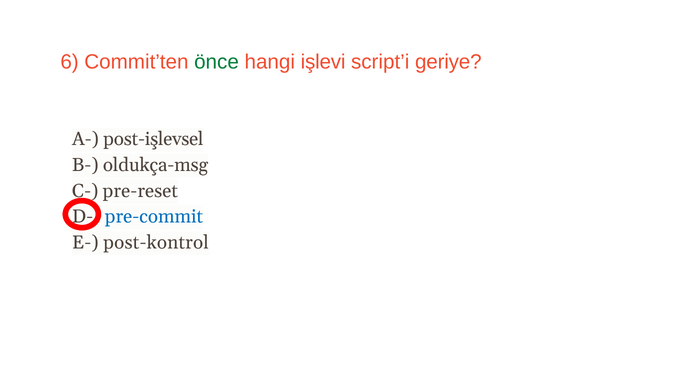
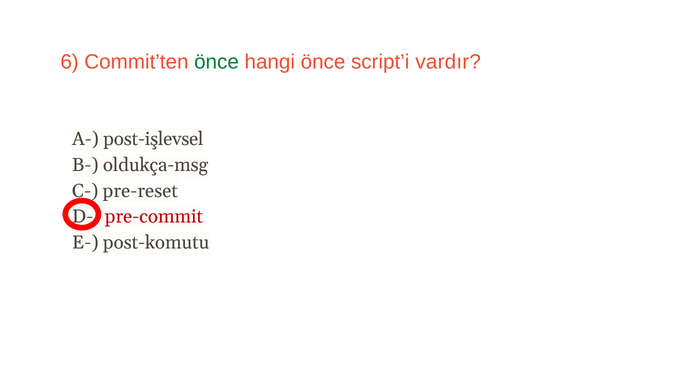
hangi işlevi: işlevi -> önce (323, 62)
geriye: geriye -> vardır (448, 62)
pre-commit colour: blue -> red (154, 217)
post-kontrol: post-kontrol -> post-komutu (156, 243)
